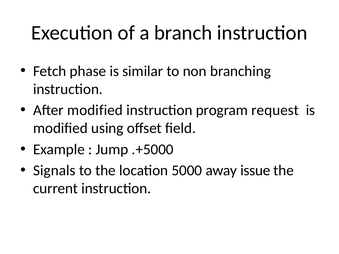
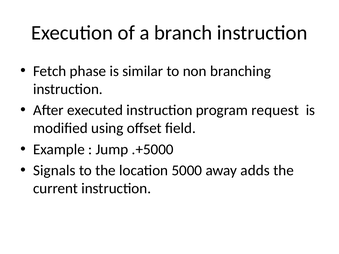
After modified: modified -> executed (95, 110)
issue: issue -> adds (255, 171)
